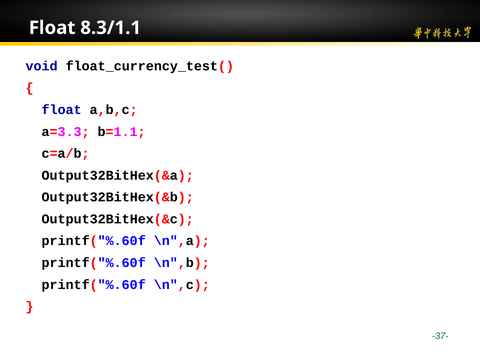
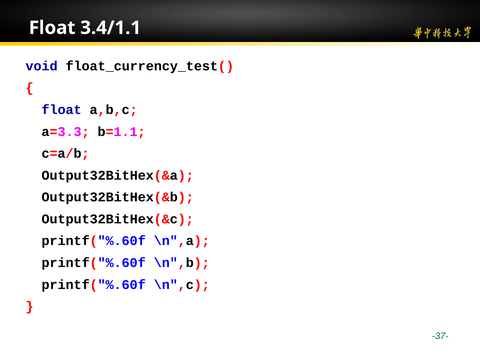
8.3/1.1: 8.3/1.1 -> 3.4/1.1 (111, 28)
